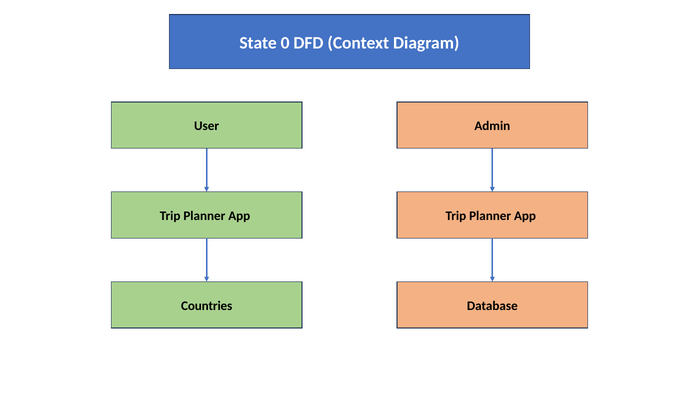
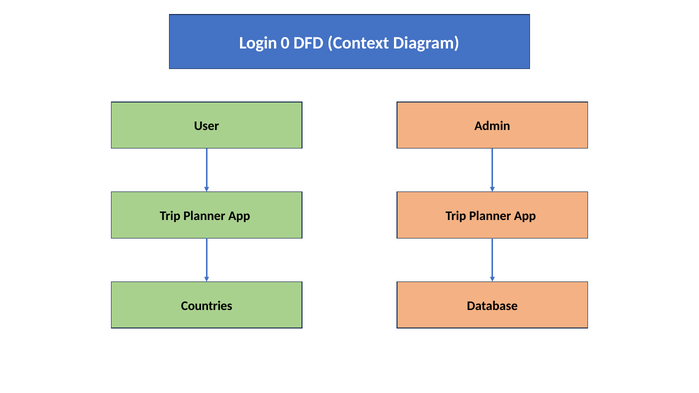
State: State -> Login (258, 43)
